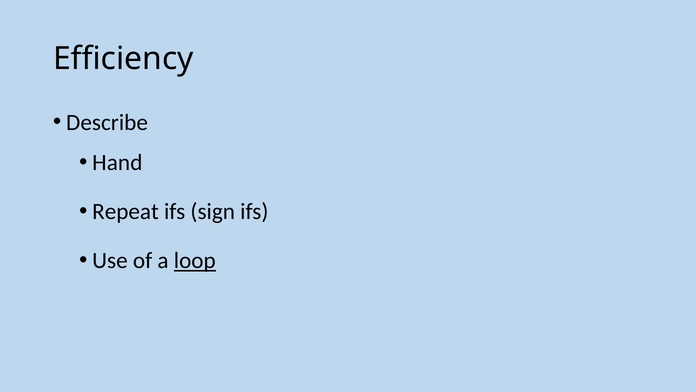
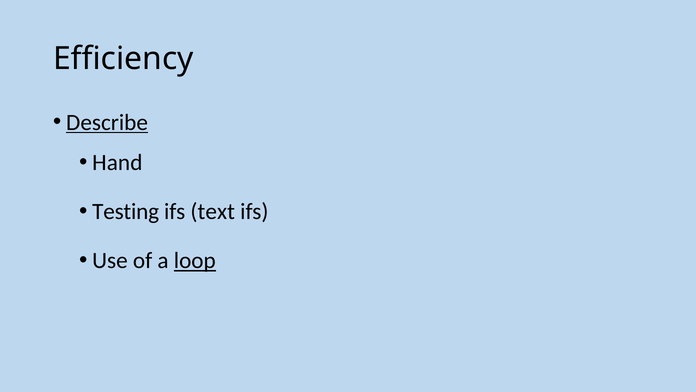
Describe underline: none -> present (107, 122)
Repeat: Repeat -> Testing (126, 211)
sign: sign -> text (213, 211)
